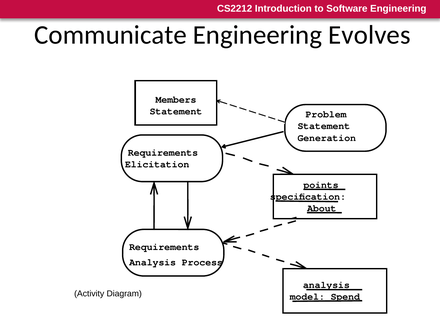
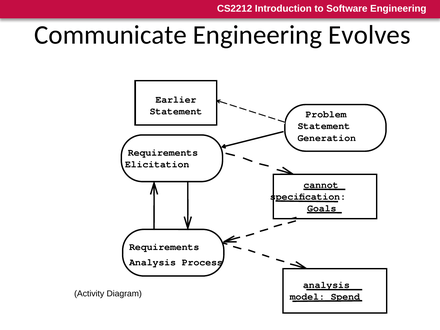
Members: Members -> Earlier (176, 100)
points: points -> cannot (321, 185)
About: About -> Goals (322, 208)
